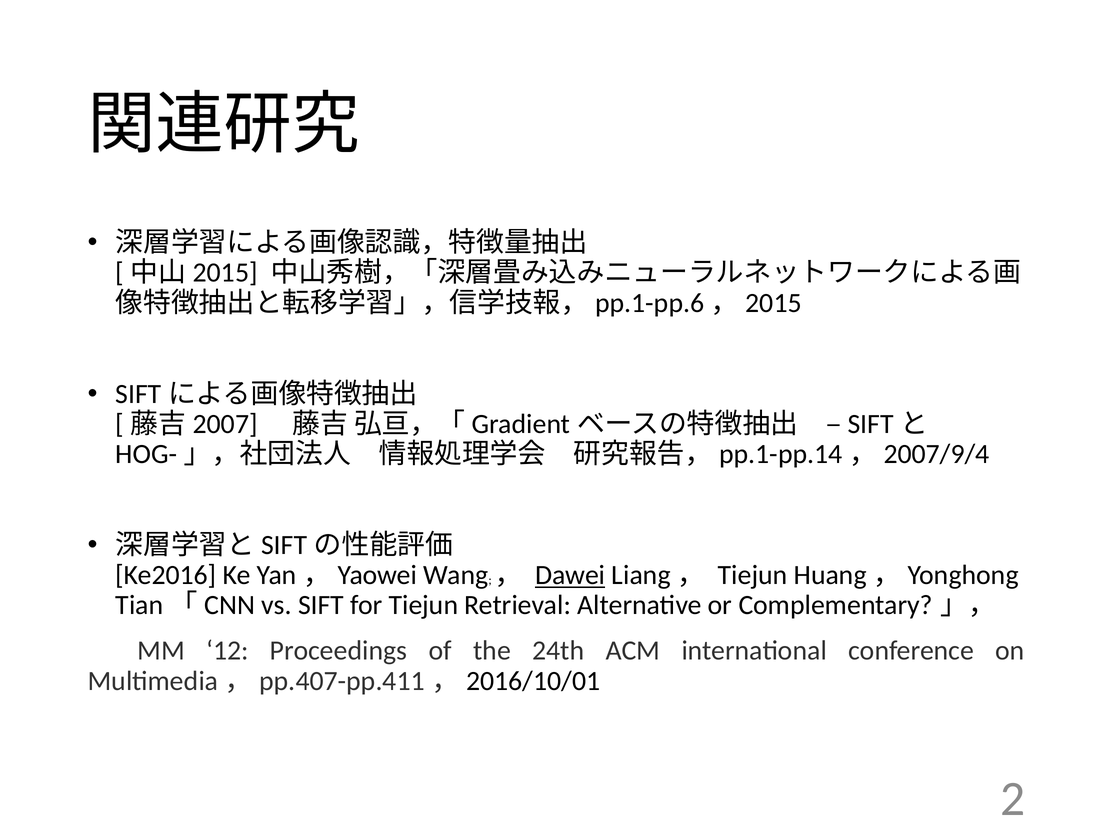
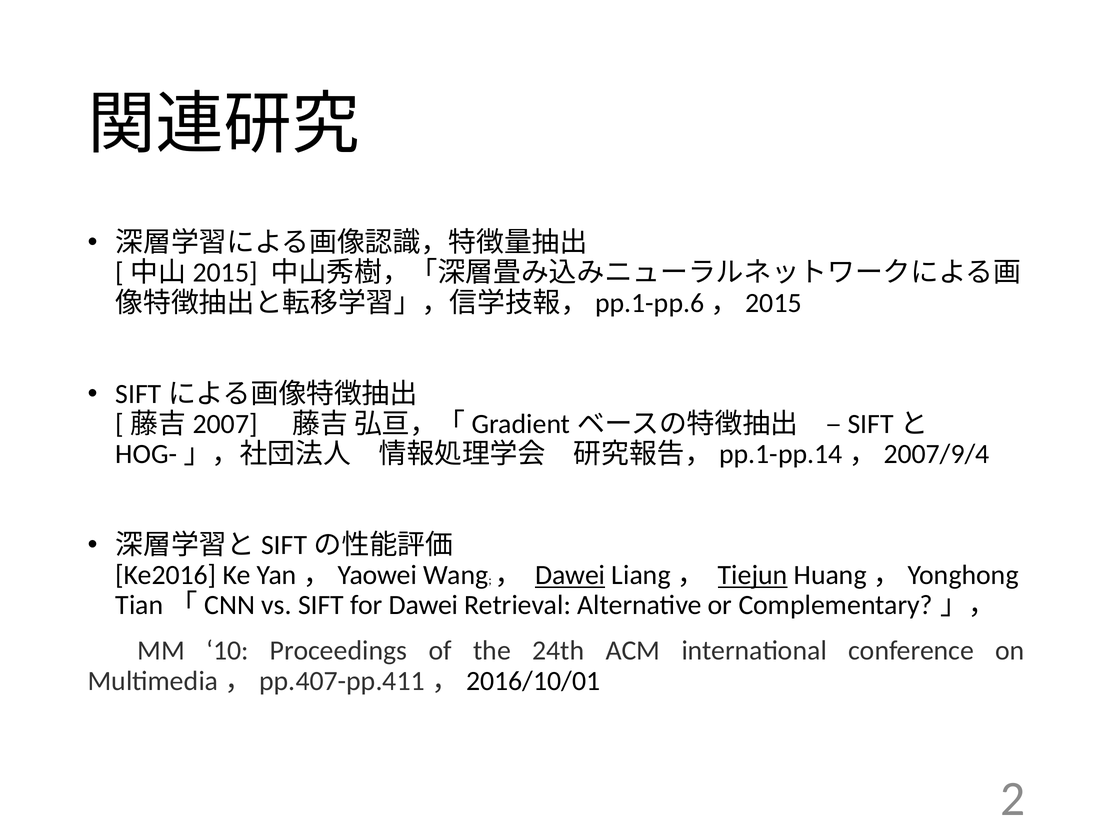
Tiejun underline: none -> present (753, 575)
for Tiejun: Tiejun -> Dawei (424, 605)
12: 12 -> 10 (227, 651)
